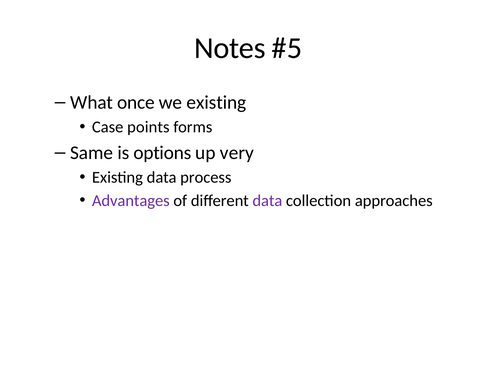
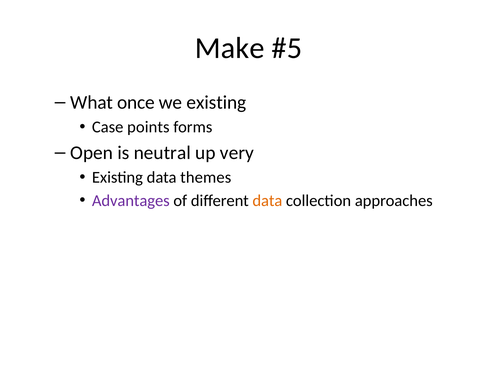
Notes: Notes -> Make (230, 48)
Same: Same -> Open (92, 153)
options: options -> neutral (162, 153)
process: process -> themes (206, 177)
data colour: purple -> orange (267, 201)
